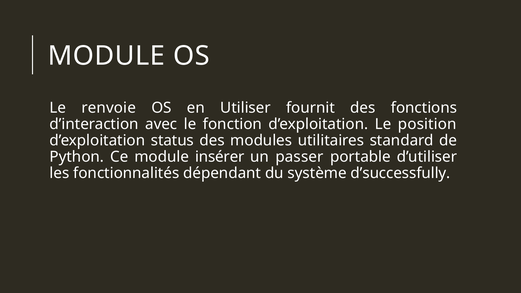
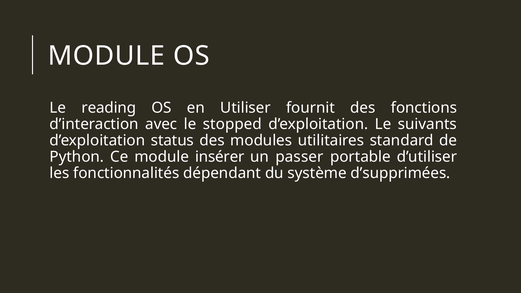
renvoie: renvoie -> reading (109, 108)
fonction: fonction -> stopped (232, 124)
position: position -> suivants (427, 124)
d’successfully: d’successfully -> d’supprimées (400, 173)
